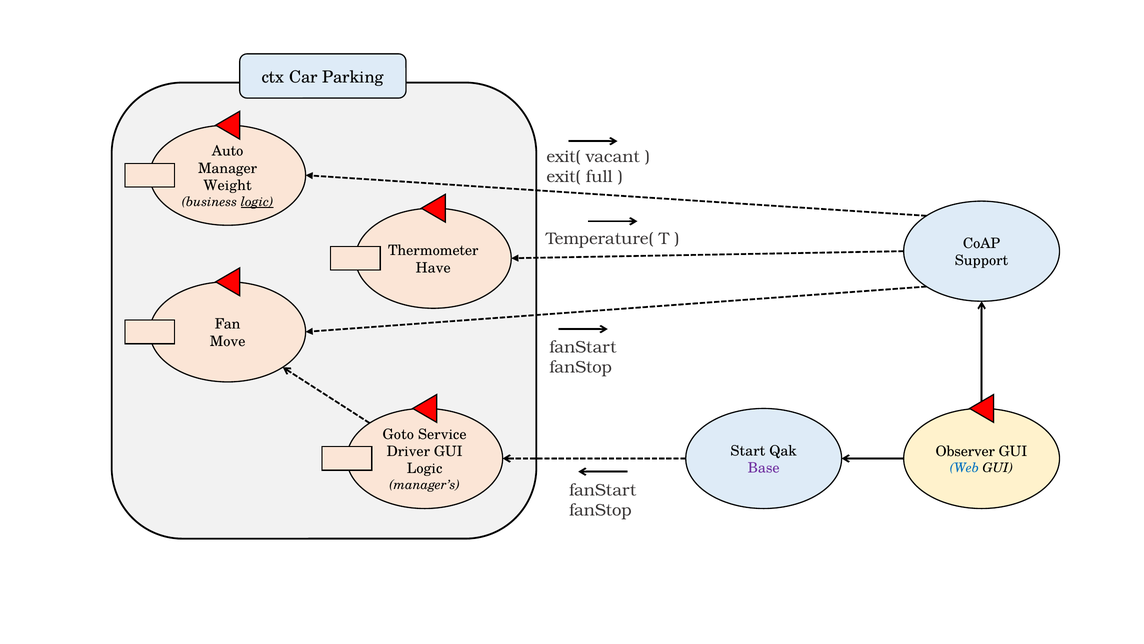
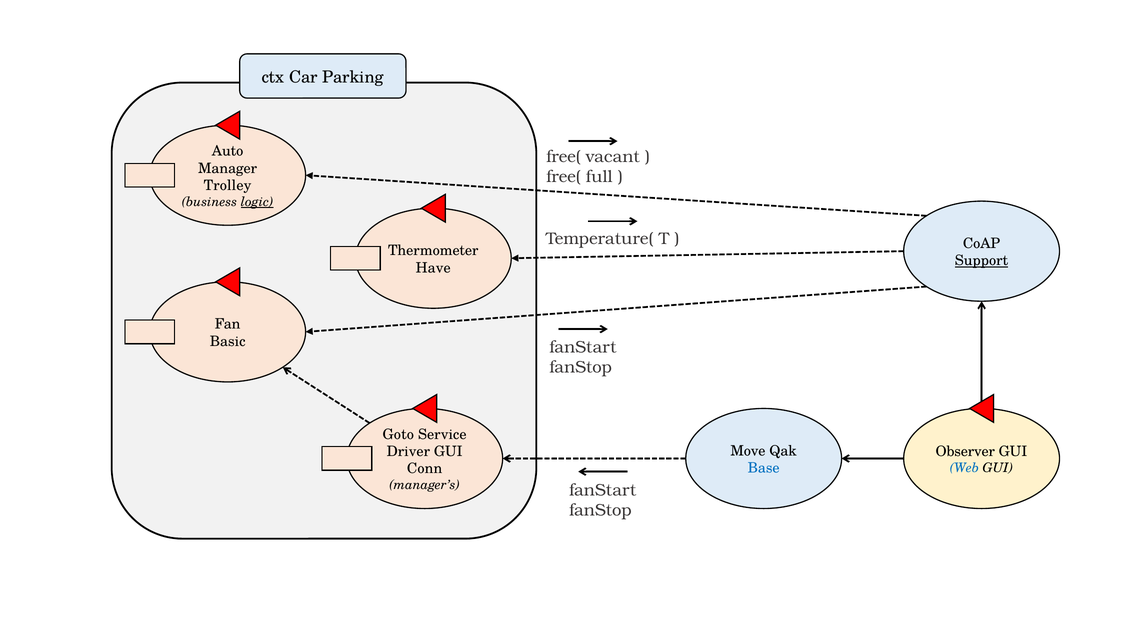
exit(: exit( -> free( (563, 156)
exit(: exit( -> free( (563, 176)
Weight: Weight -> Trolley (227, 185)
Support underline: none -> present (981, 261)
Move: Move -> Basic (228, 341)
Start: Start -> Move (748, 451)
Base colour: purple -> blue (764, 468)
Logic: Logic -> Conn (425, 468)
